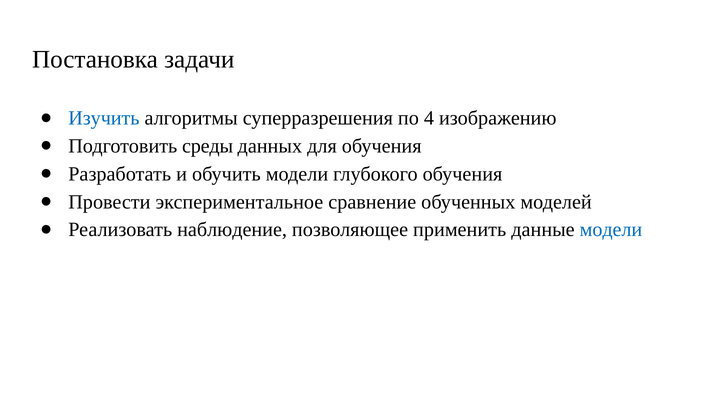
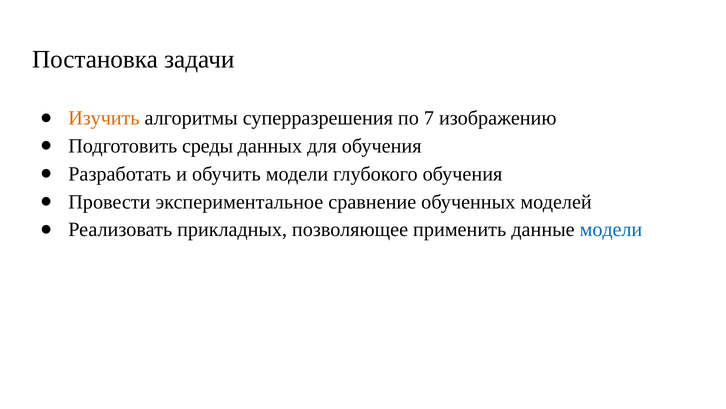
Изучить colour: blue -> orange (104, 118)
4: 4 -> 7 (429, 118)
наблюдение: наблюдение -> прикладных (232, 229)
